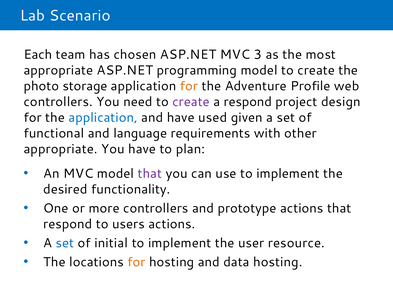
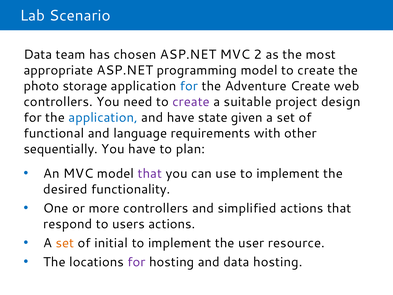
Each: Each -> Data (38, 55)
3: 3 -> 2 (258, 55)
for colour: orange -> blue (189, 86)
Adventure Profile: Profile -> Create (310, 86)
a respond: respond -> suitable (248, 102)
used: used -> state (213, 117)
appropriate: appropriate -> sequentially (61, 149)
prototype: prototype -> simplified (247, 208)
set colour: blue -> orange (65, 243)
for colour: orange -> purple (136, 262)
